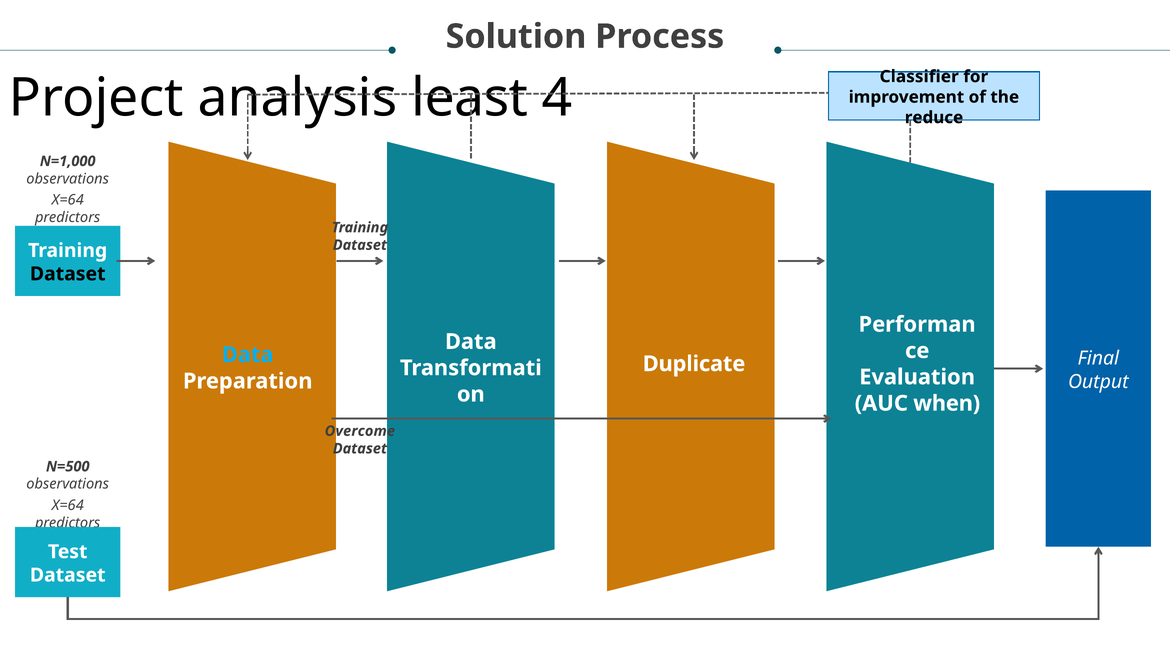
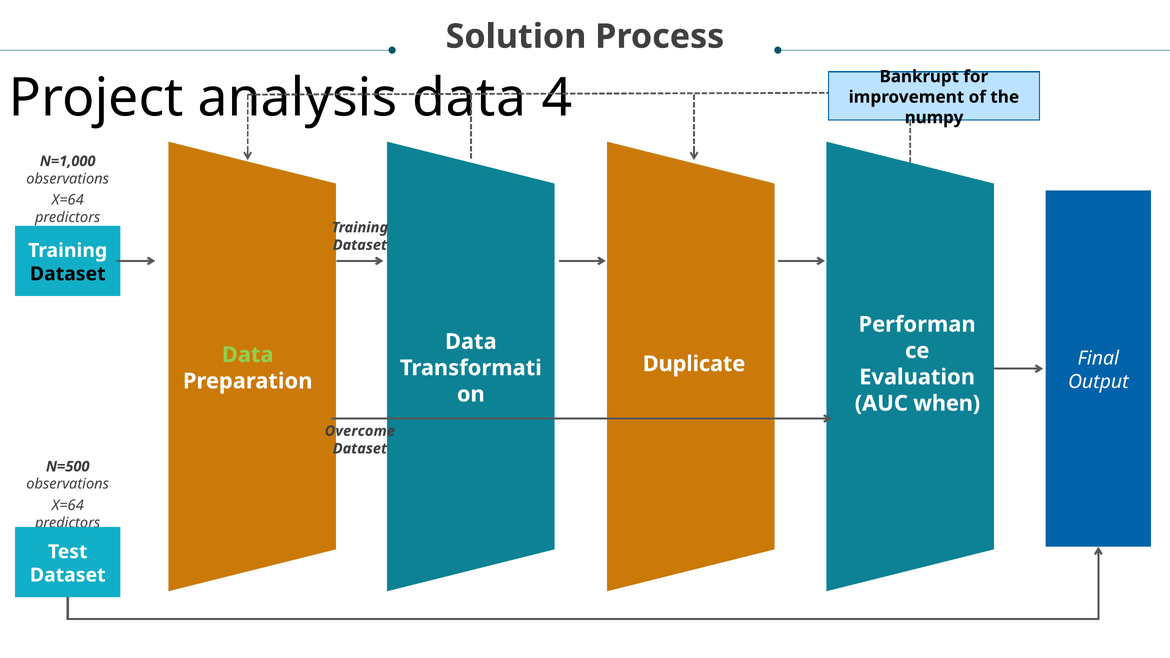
Classifier: Classifier -> Bankrupt (919, 77)
analysis least: least -> data (469, 98)
reduce: reduce -> numpy (934, 118)
Data colour: light blue -> light green (248, 355)
